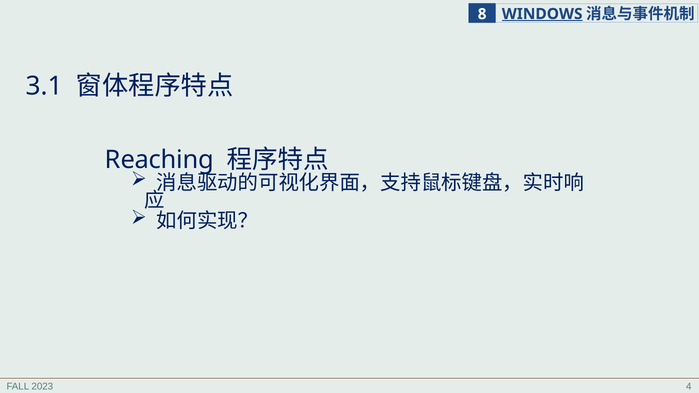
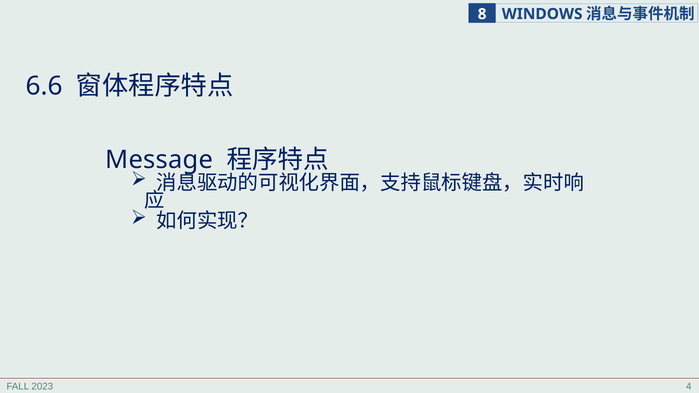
WINDOWS underline: present -> none (542, 14)
3.1: 3.1 -> 6.6 (44, 86)
Reaching: Reaching -> Message (159, 160)
